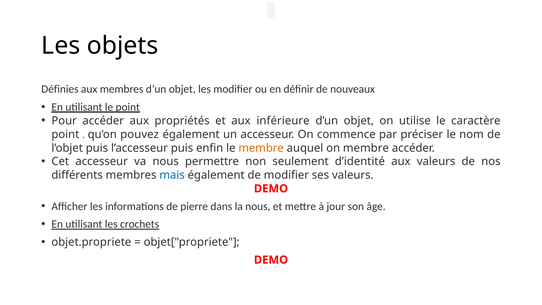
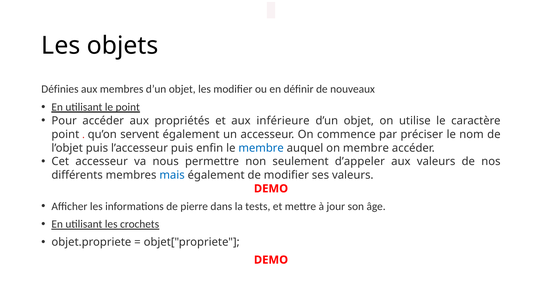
pouvez: pouvez -> servent (140, 134)
membre colour: orange -> blue (261, 148)
d’identité: d’identité -> d’appeler (360, 161)
la nous: nous -> tests (258, 206)
